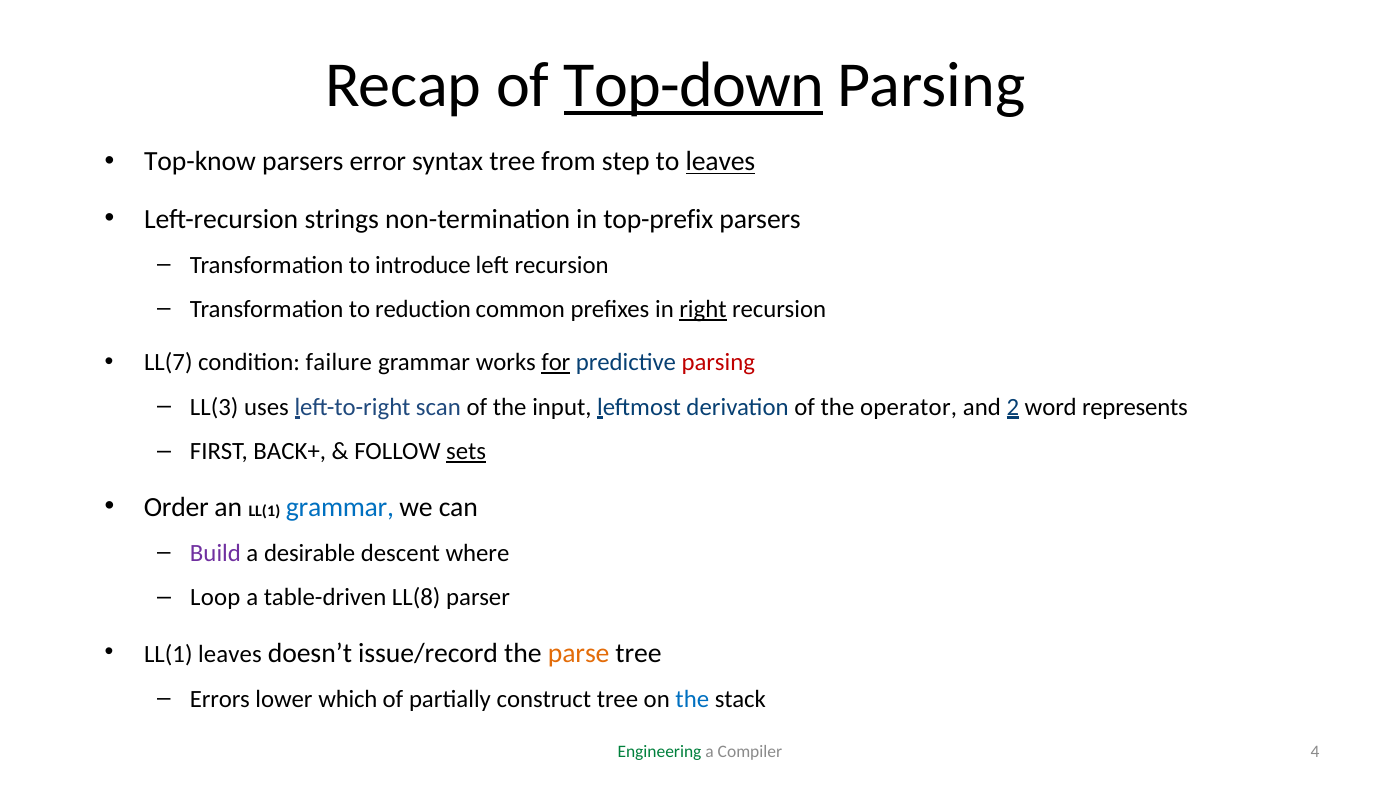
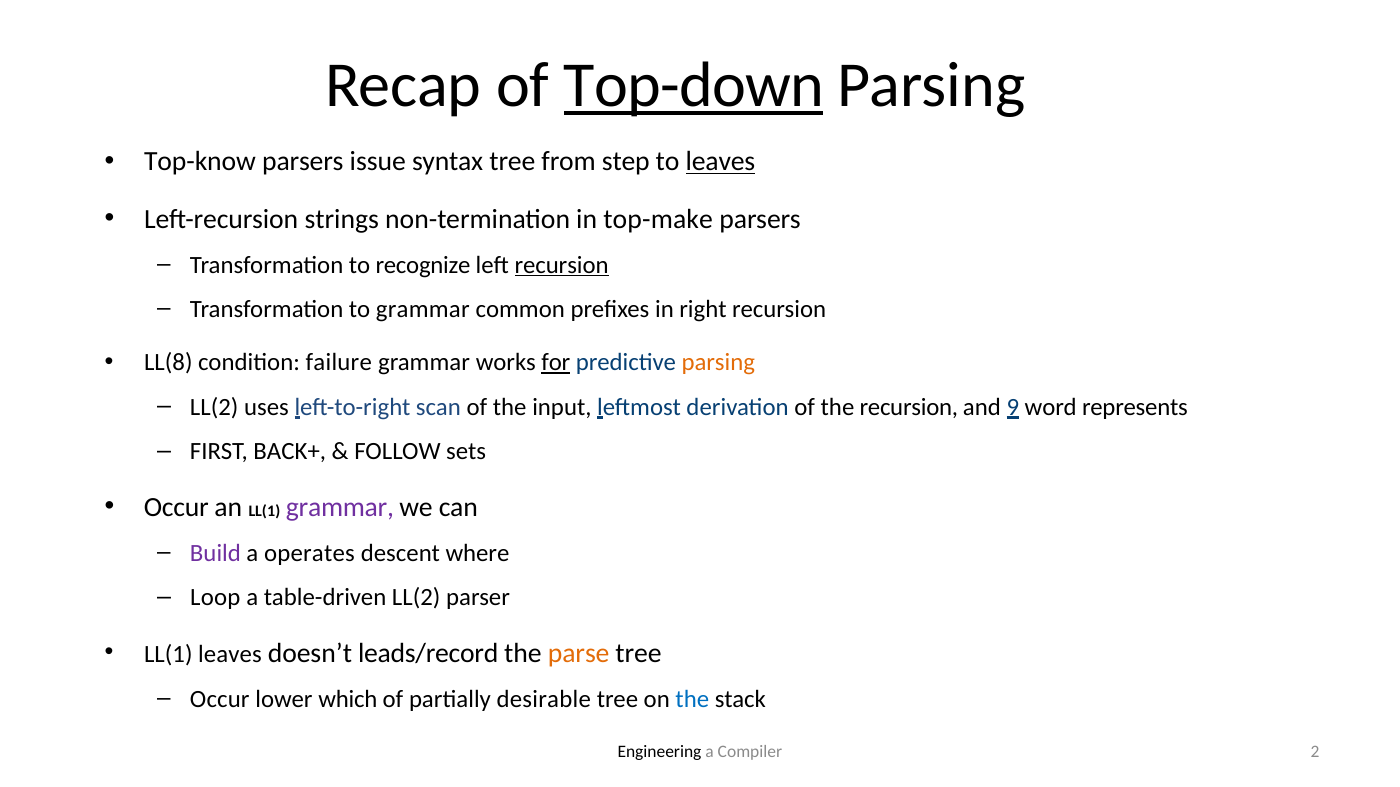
error: error -> issue (378, 162)
top-prefix: top-prefix -> top-make (658, 219)
introduce: introduce -> recognize (423, 265)
recursion underline: none -> present (562, 265)
to reduction: reduction -> grammar (423, 309)
right underline: present -> none (703, 309)
LL(7: LL(7 -> LL(8 (168, 363)
parsing colour: red -> orange (718, 363)
LL(3: LL(3 -> LL(2 (214, 407)
the operator: operator -> recursion (909, 407)
2: 2 -> 9 (1013, 407)
sets underline: present -> none (466, 452)
Order: Order -> Occur (176, 507)
grammar colour: blue -> purple (340, 507)
desirable: desirable -> operates (309, 553)
table-driven LL(8: LL(8 -> LL(2 (416, 598)
issue/record: issue/record -> leads/record (428, 654)
Errors: Errors -> Occur (220, 700)
construct: construct -> desirable (544, 700)
Engineering colour: green -> black (659, 752)
4: 4 -> 2 (1315, 752)
